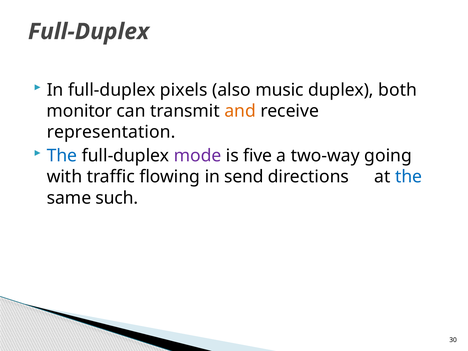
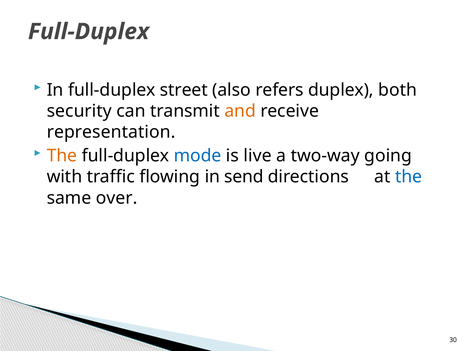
pixels: pixels -> street (184, 90)
music: music -> refers (280, 90)
monitor: monitor -> security (79, 111)
The colour: blue -> orange (62, 156)
mode colour: purple -> blue (198, 156)
five: five -> live (257, 156)
such: such -> over (117, 198)
